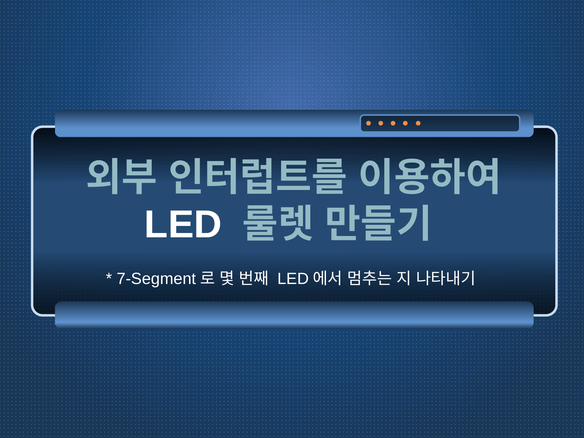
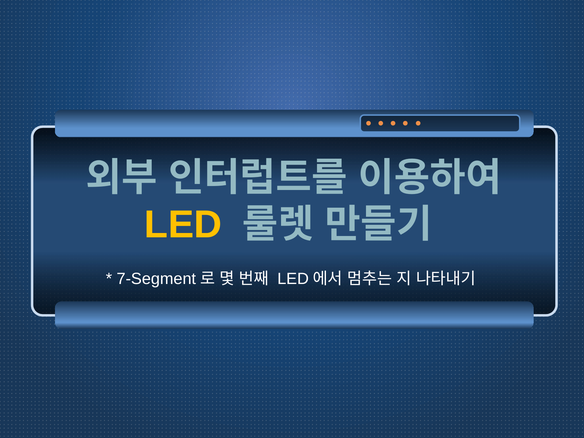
LED colour: white -> yellow (183, 225)
